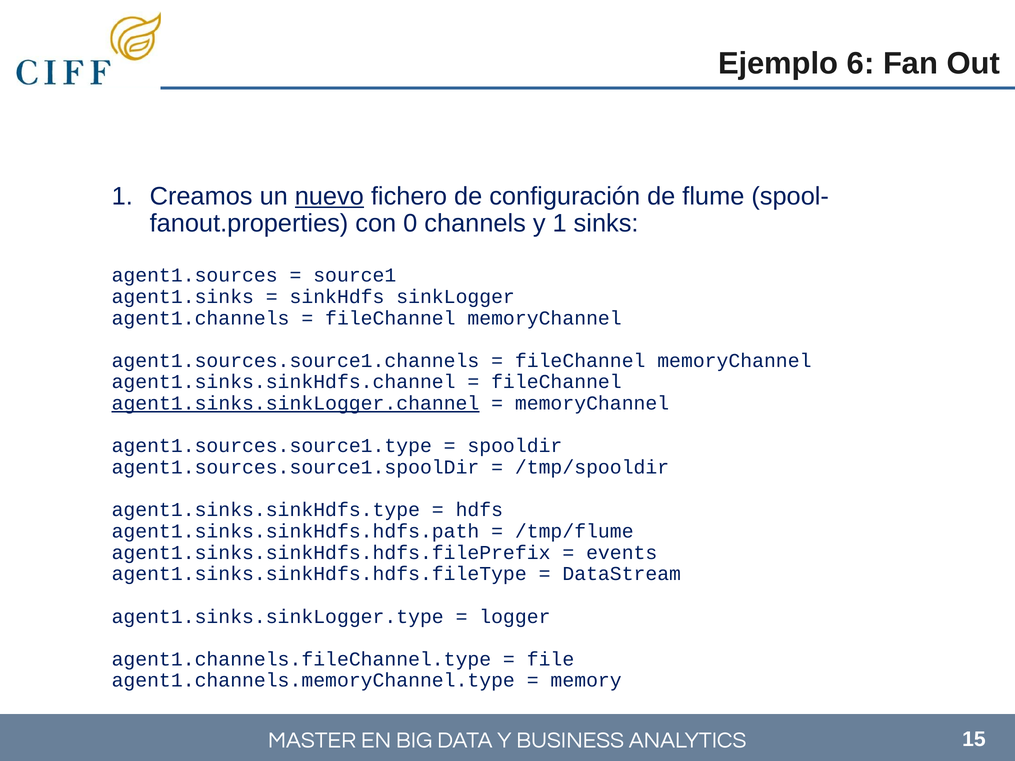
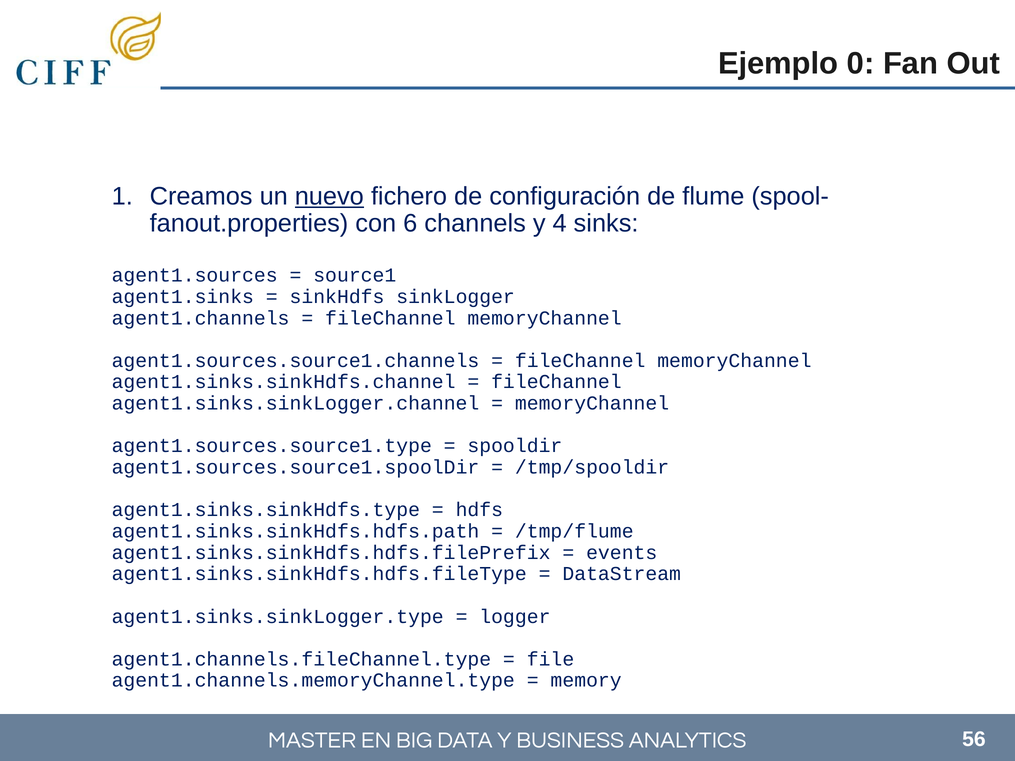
6: 6 -> 0 (861, 64)
0: 0 -> 6 (410, 224)
y 1: 1 -> 4 (560, 224)
agent1.sinks.sinkLogger.channel underline: present -> none (295, 403)
15: 15 -> 56 (974, 739)
